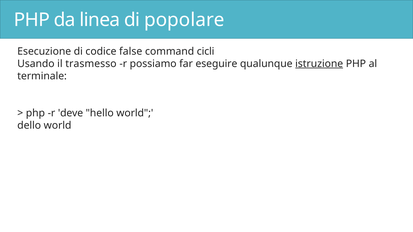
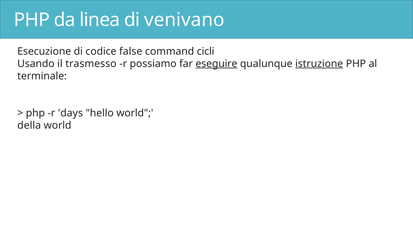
popolare: popolare -> venivano (184, 20)
eseguire underline: none -> present (216, 64)
deve: deve -> days (70, 113)
dello: dello -> della (29, 126)
